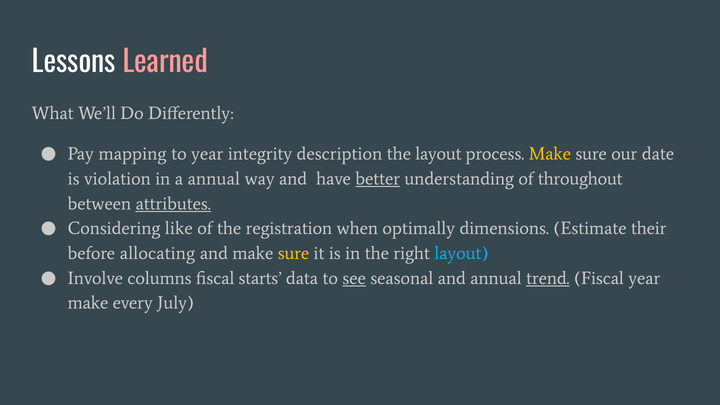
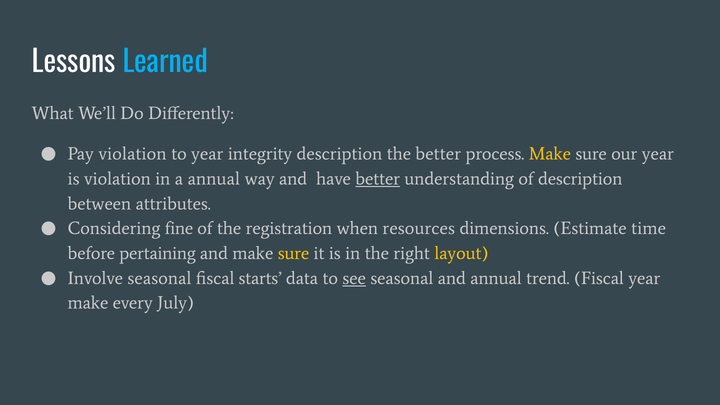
Learned colour: pink -> light blue (165, 62)
Pay mapping: mapping -> violation (132, 154)
the layout: layout -> better (438, 154)
our date: date -> year (658, 154)
of throughout: throughout -> description (580, 179)
attributes underline: present -> none (173, 204)
like: like -> fine (179, 229)
optimally: optimally -> resources (419, 229)
their: their -> time (649, 229)
allocating: allocating -> pertaining (158, 253)
layout colour: light blue -> yellow (461, 253)
Involve columns: columns -> seasonal (159, 278)
trend underline: present -> none (548, 278)
